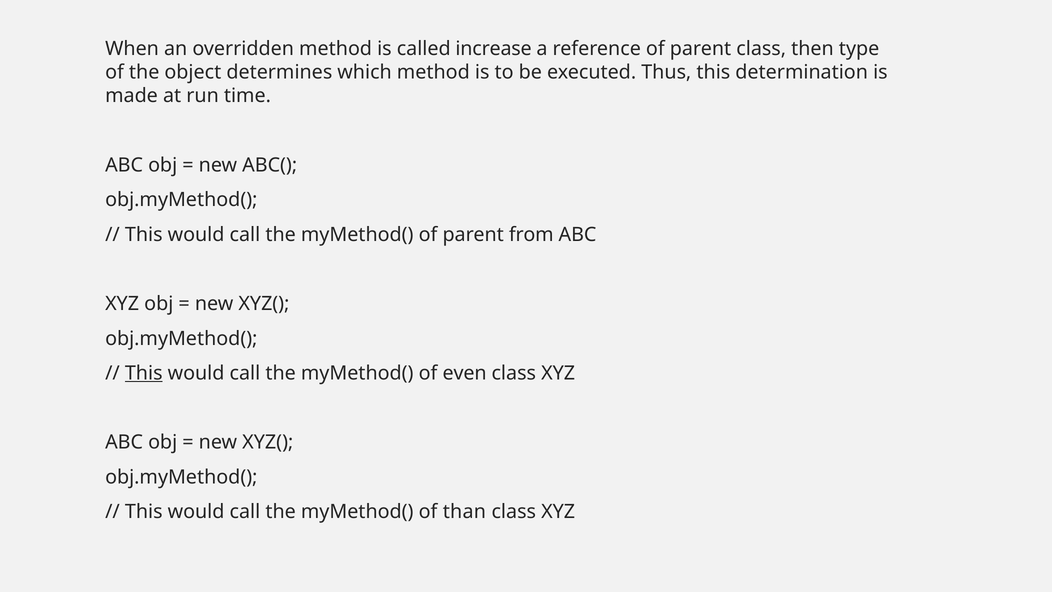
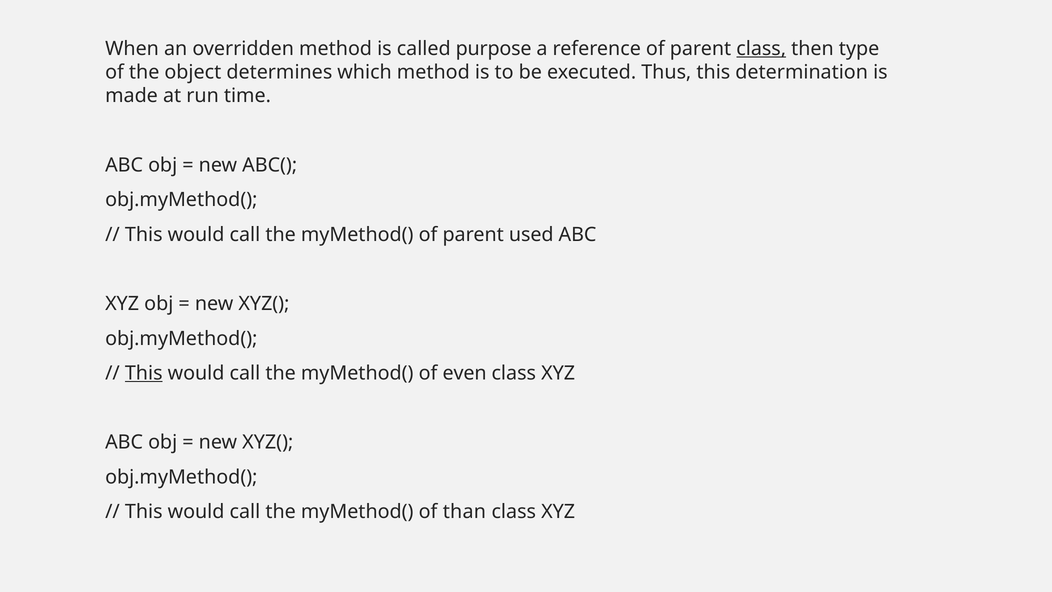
increase: increase -> purpose (494, 49)
class underline: none -> present (761, 49)
from: from -> used (531, 234)
